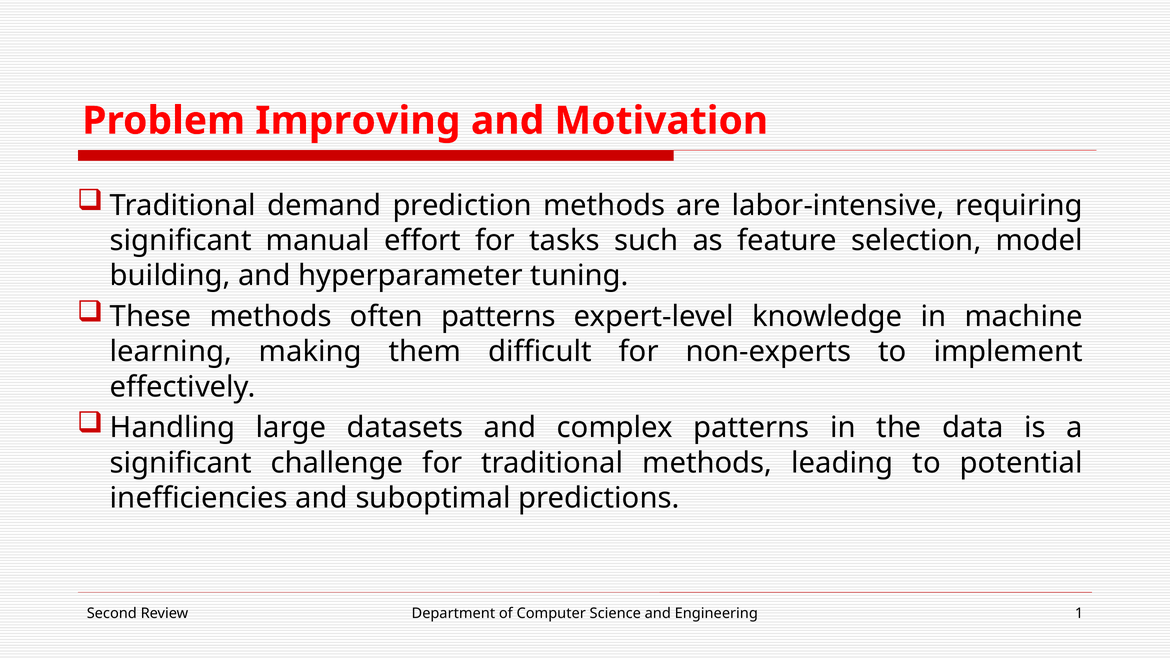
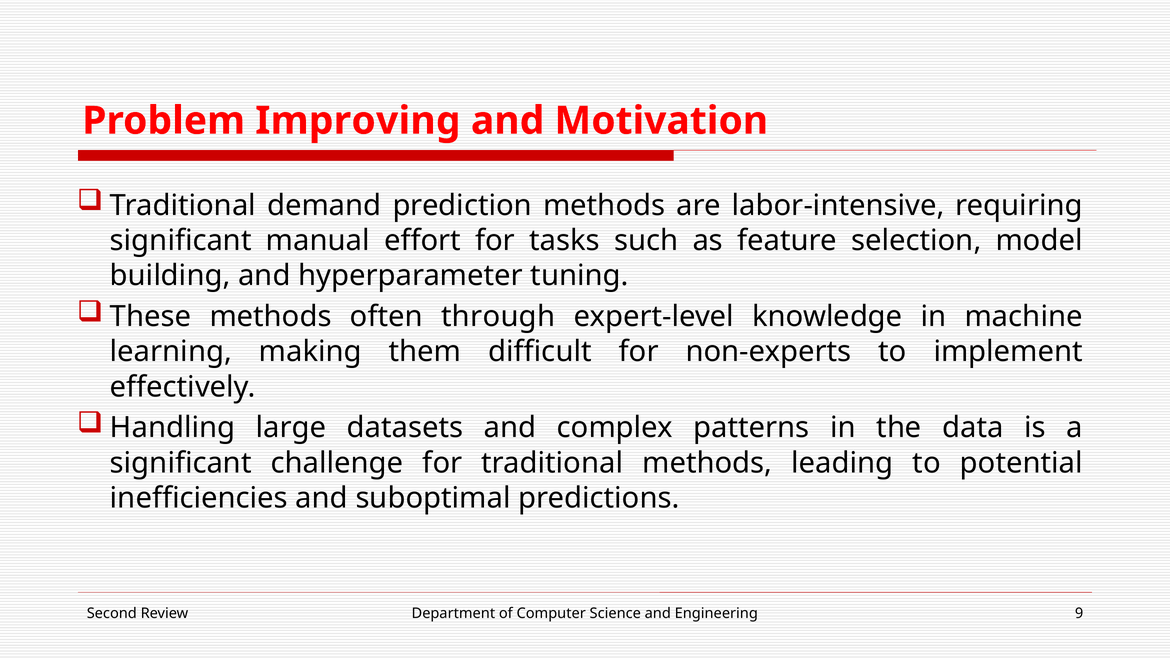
often patterns: patterns -> through (498, 317)
1: 1 -> 9 (1079, 613)
